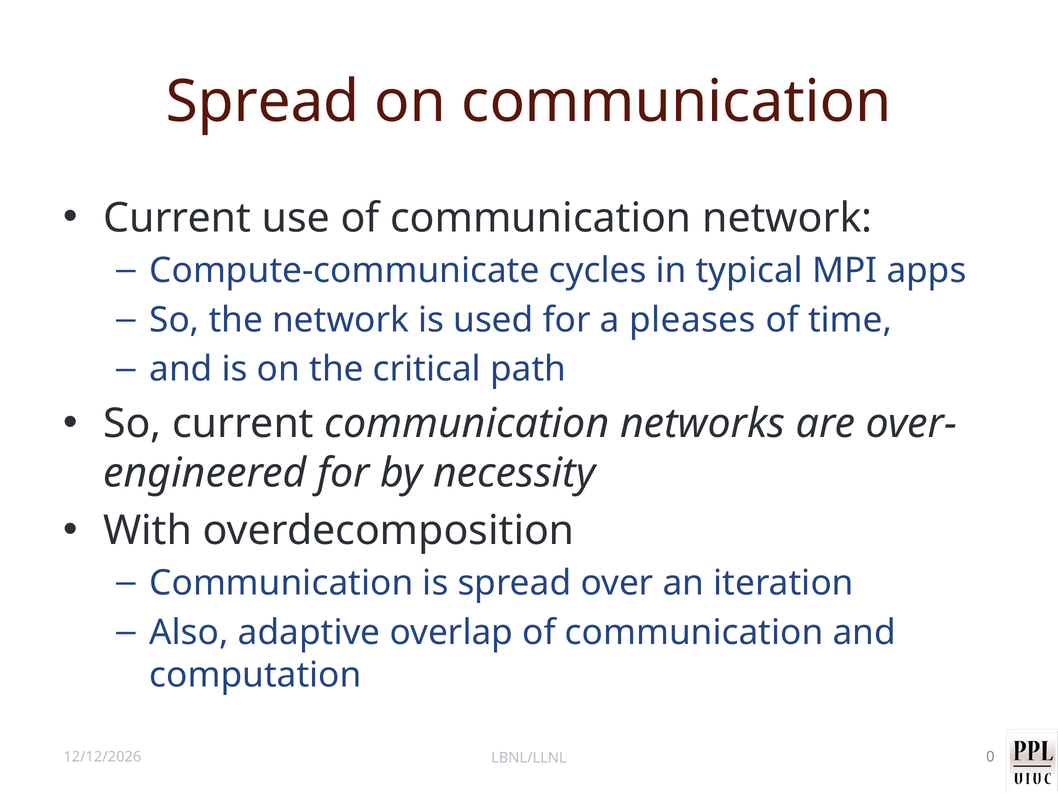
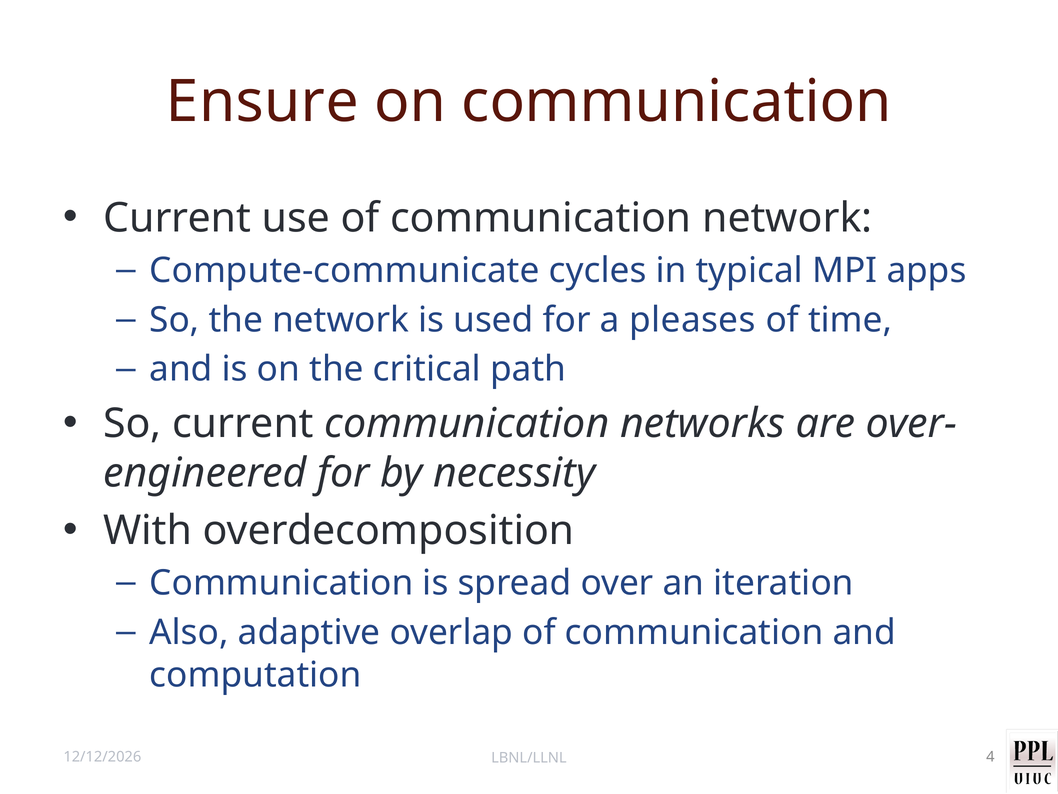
Spread: Spread -> Ensure (262, 102)
0: 0 -> 4 (990, 756)
